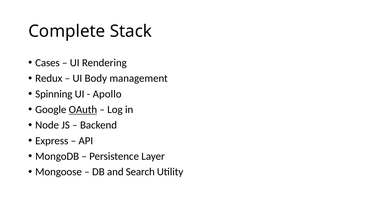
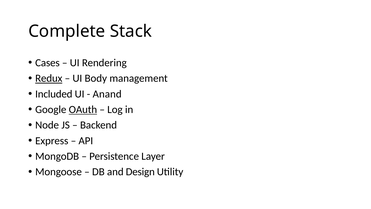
Redux underline: none -> present (49, 78)
Spinning: Spinning -> Included (54, 94)
Apollo: Apollo -> Anand (107, 94)
Search: Search -> Design (140, 172)
